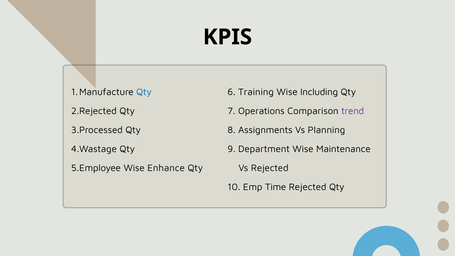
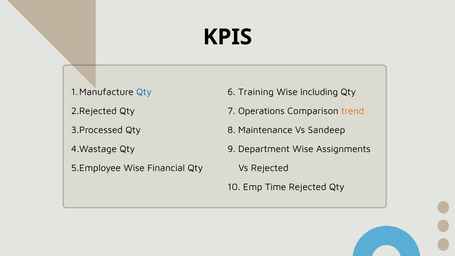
trend colour: purple -> orange (353, 111)
Assignments: Assignments -> Maintenance (265, 130)
Planning: Planning -> Sandeep (326, 130)
Maintenance: Maintenance -> Assignments (343, 149)
Enhance: Enhance -> Financial (166, 168)
